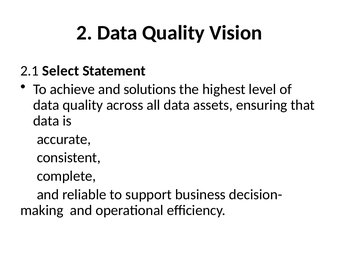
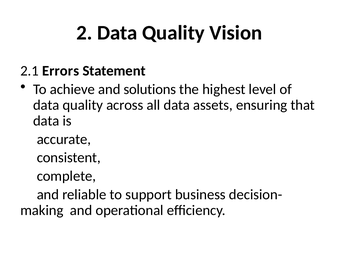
Select: Select -> Errors (61, 71)
